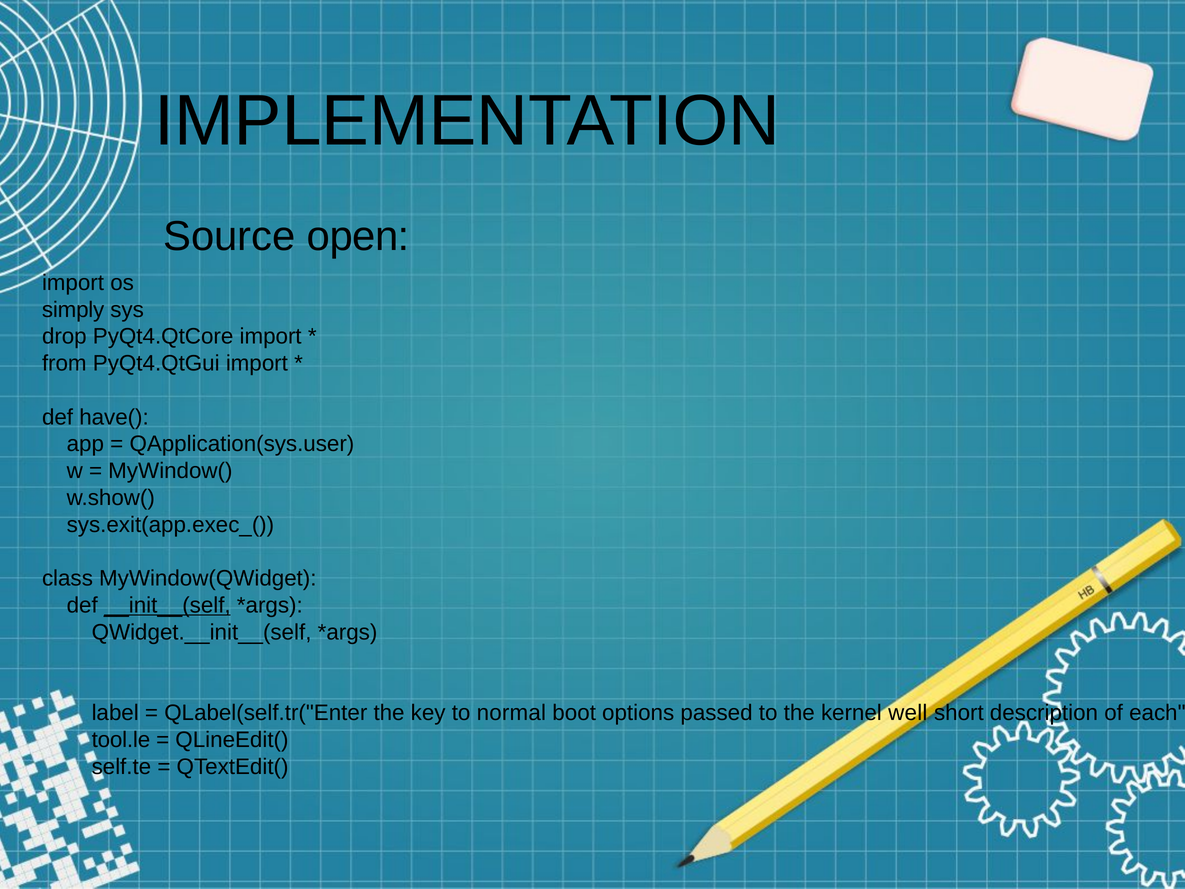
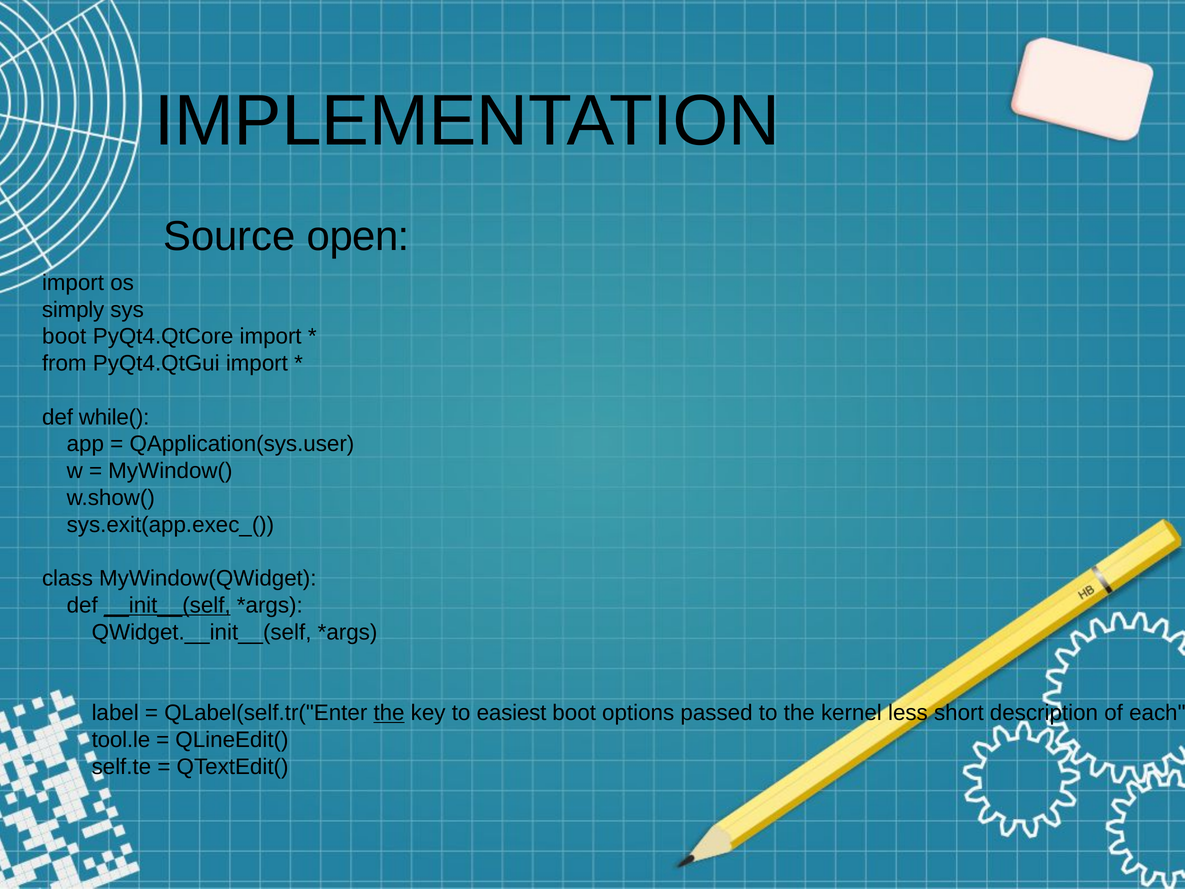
drop: drop -> boot (64, 336)
have(: have( -> while( (114, 417)
the underline: none -> present (389, 713)
normal: normal -> easiest (512, 713)
well: well -> less (908, 713)
